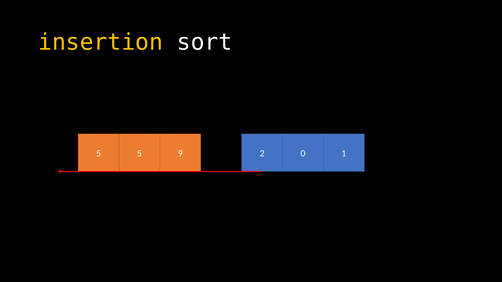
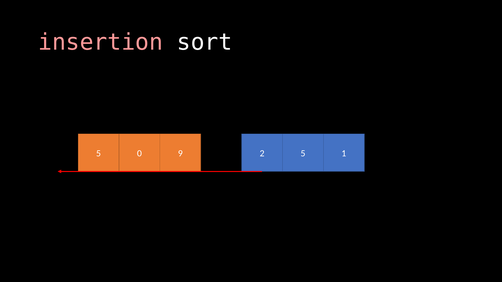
insertion colour: yellow -> pink (101, 42)
5 5: 5 -> 0 (139, 153)
2 0: 0 -> 5 (303, 153)
